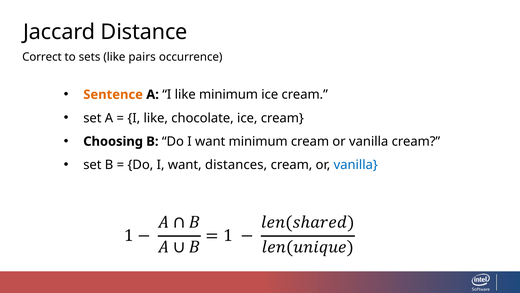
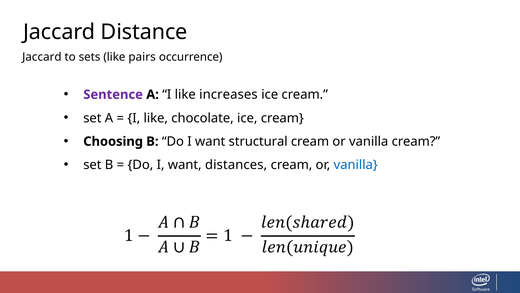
Correct: Correct -> Jaccard (42, 57)
Sentence colour: orange -> purple (113, 94)
like minimum: minimum -> increases (228, 94)
want minimum: minimum -> structural (258, 141)
